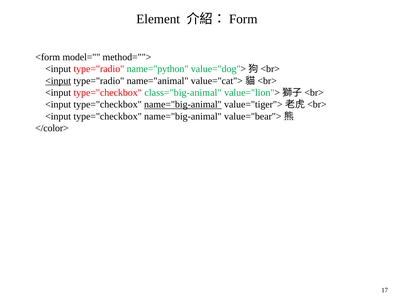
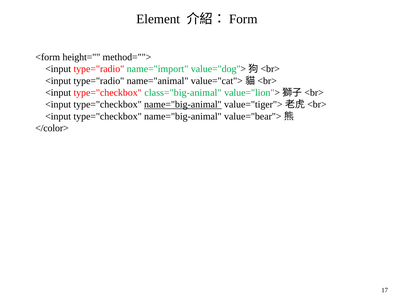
model=: model= -> height= (81, 57)
name="python: name="python -> name="import (157, 69)
<input underline: present -> none (58, 81)
